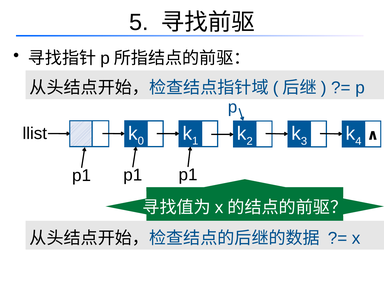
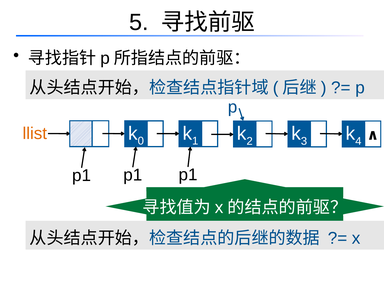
llist colour: black -> orange (35, 134)
